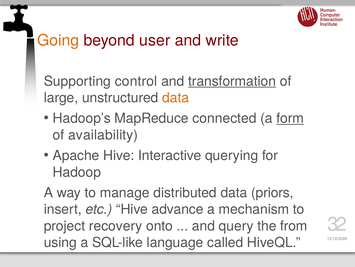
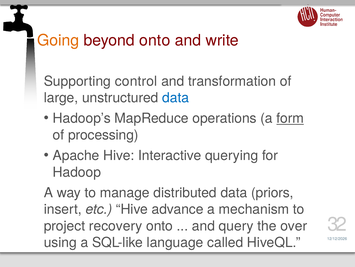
beyond user: user -> onto (155, 40)
transformation underline: present -> none (232, 81)
data colour: orange -> blue (176, 98)
connected: connected -> operations (224, 118)
availability: availability -> processing (103, 135)
from: from -> over (294, 225)
